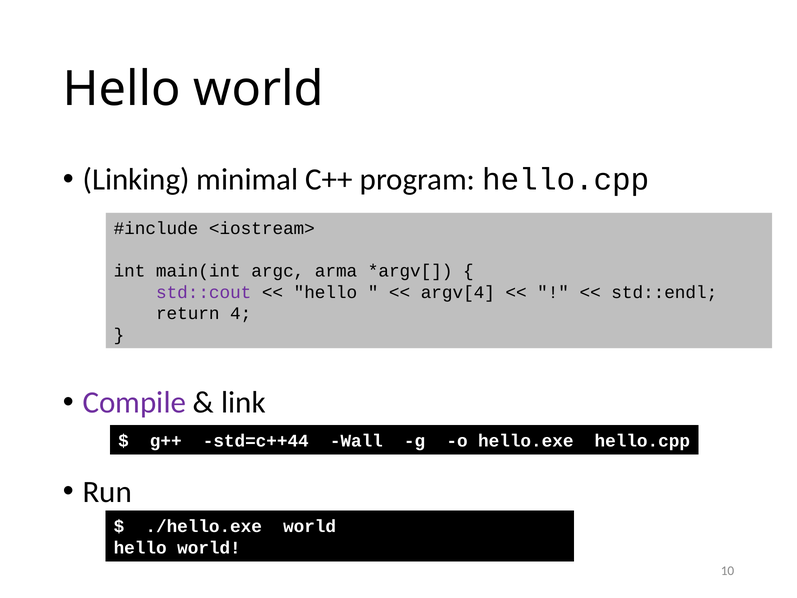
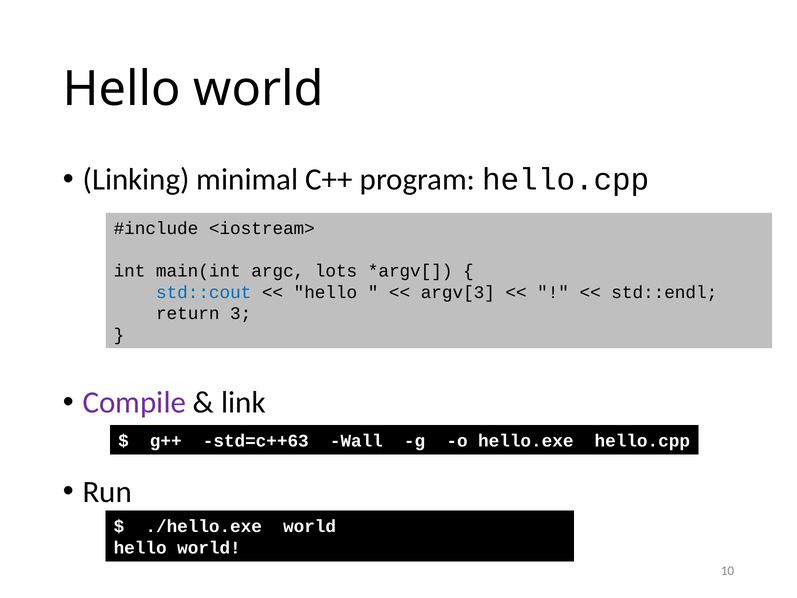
arma: arma -> lots (336, 271)
std::cout colour: purple -> blue (204, 292)
argv[4: argv[4 -> argv[3 (458, 292)
4: 4 -> 3 (241, 313)
std=c++44: std=c++44 -> std=c++63 (256, 441)
